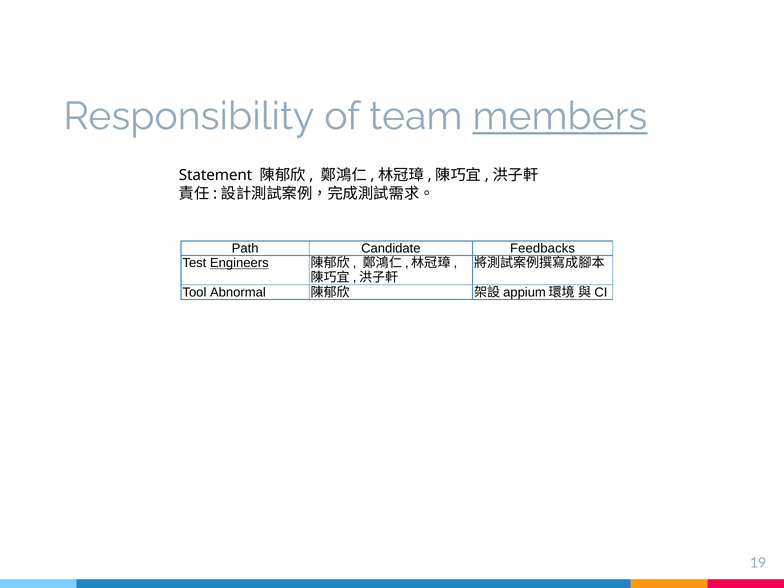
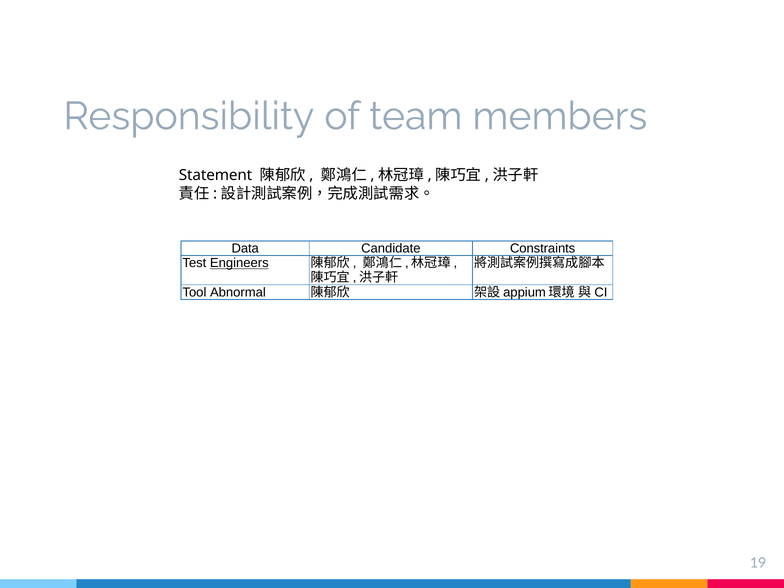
members underline: present -> none (560, 116)
Path: Path -> Data (245, 248)
Feedbacks: Feedbacks -> Constraints (543, 248)
